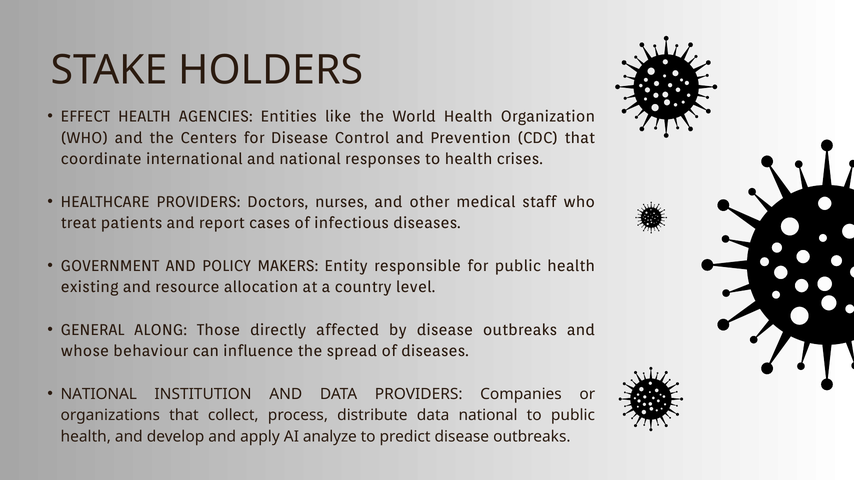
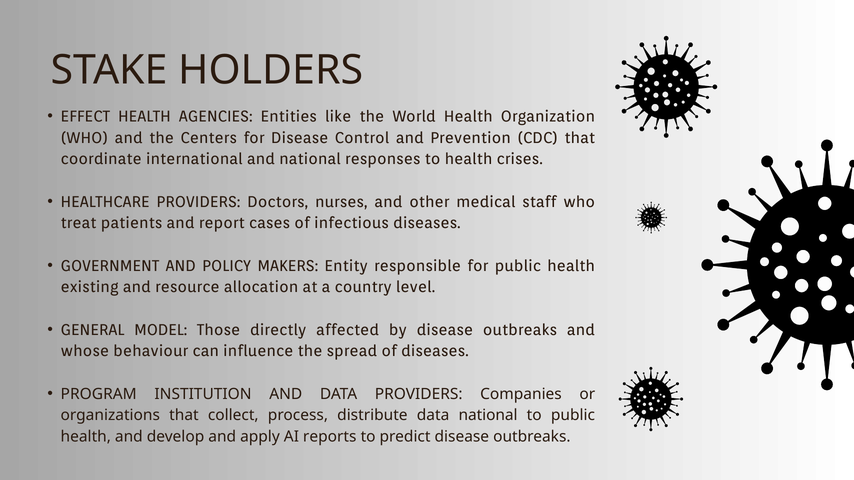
ALONG: ALONG -> MODEL (161, 330)
NATIONAL: NATIONAL -> PROGRAM (99, 394)
analyze: analyze -> reports (330, 437)
